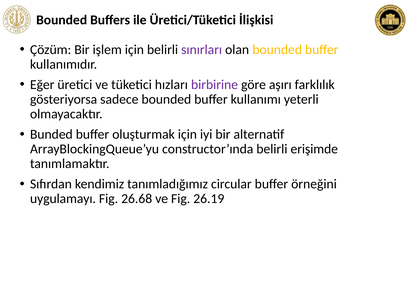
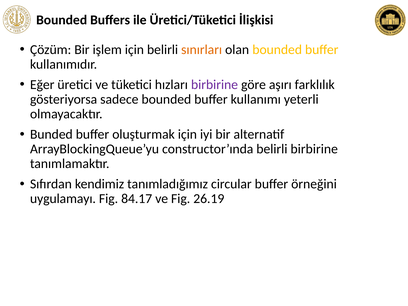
sınırları colour: purple -> orange (202, 50)
belirli erişimde: erişimde -> birbirine (314, 149)
26.68: 26.68 -> 84.17 (137, 199)
